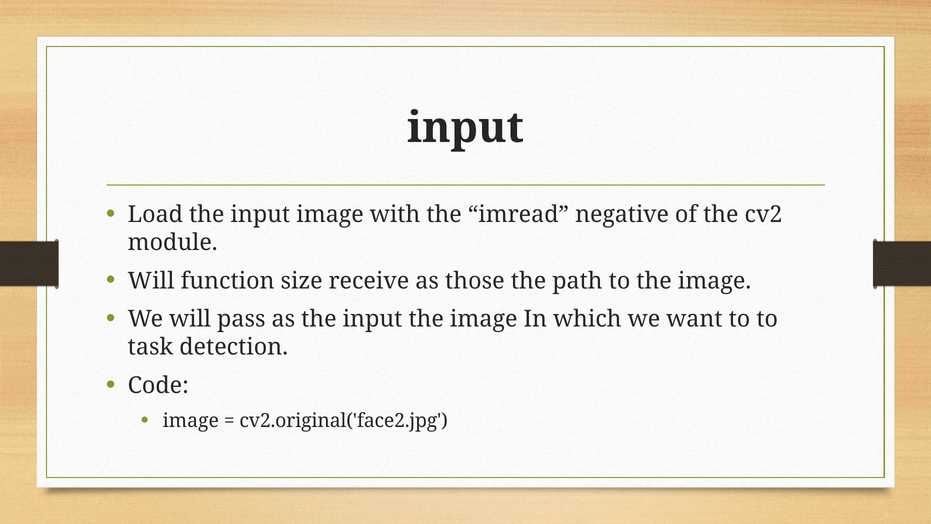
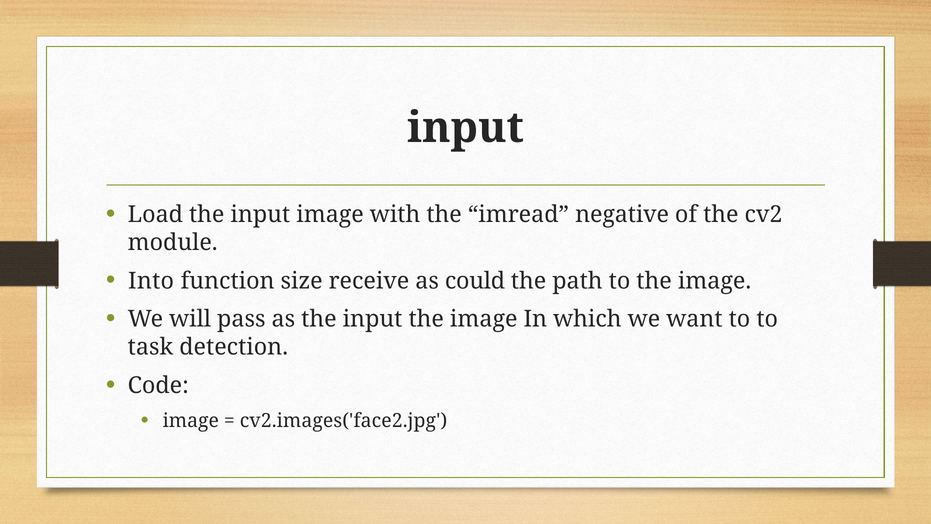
Will: Will -> Into (151, 281)
those: those -> could (475, 281)
cv2.original('face2.jpg: cv2.original('face2.jpg -> cv2.images('face2.jpg (344, 420)
